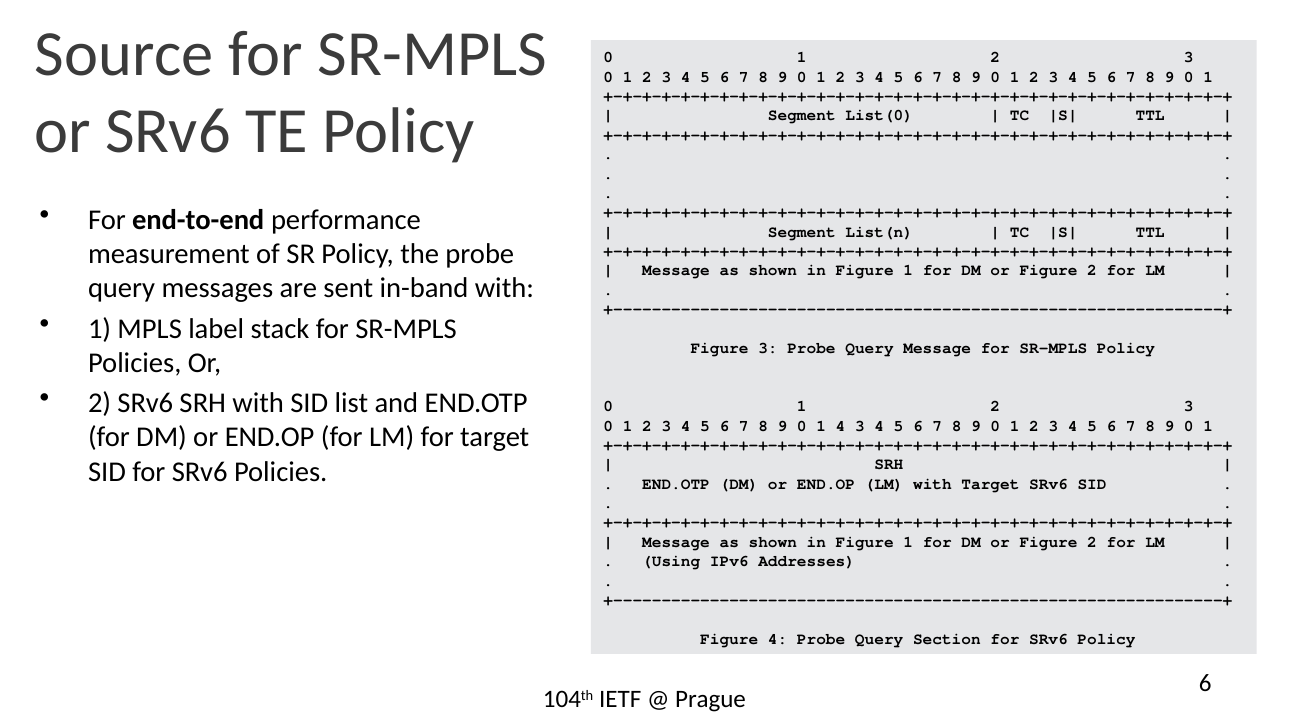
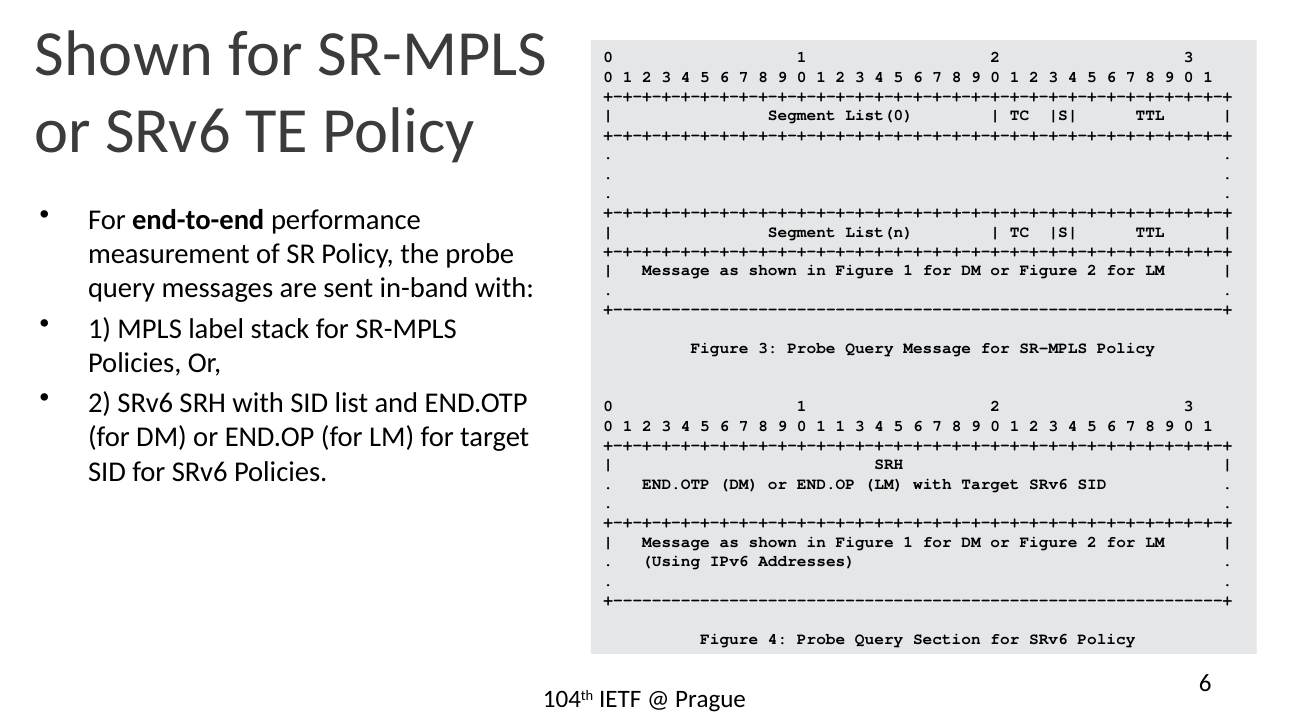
Source: Source -> Shown (124, 54)
1 4: 4 -> 1 (841, 426)
